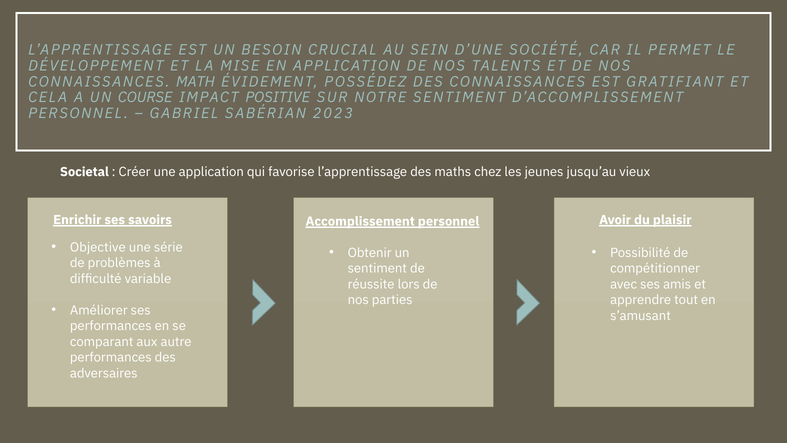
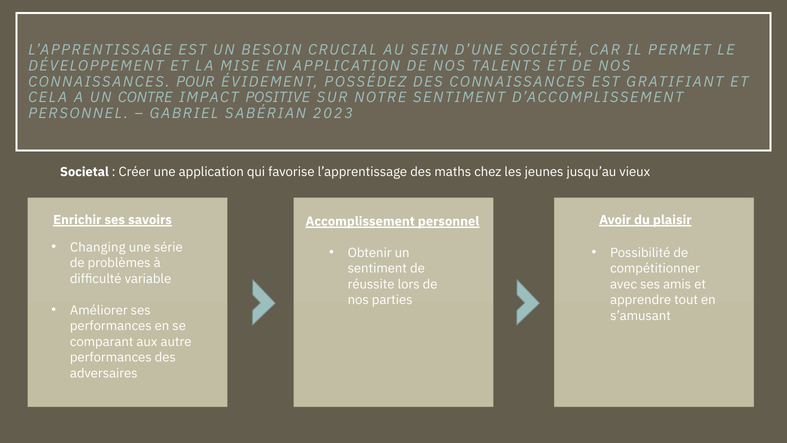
MATH: MATH -> POUR (195, 82)
COURSE: COURSE -> CONTRE (145, 98)
Objective: Objective -> Changing (98, 247)
